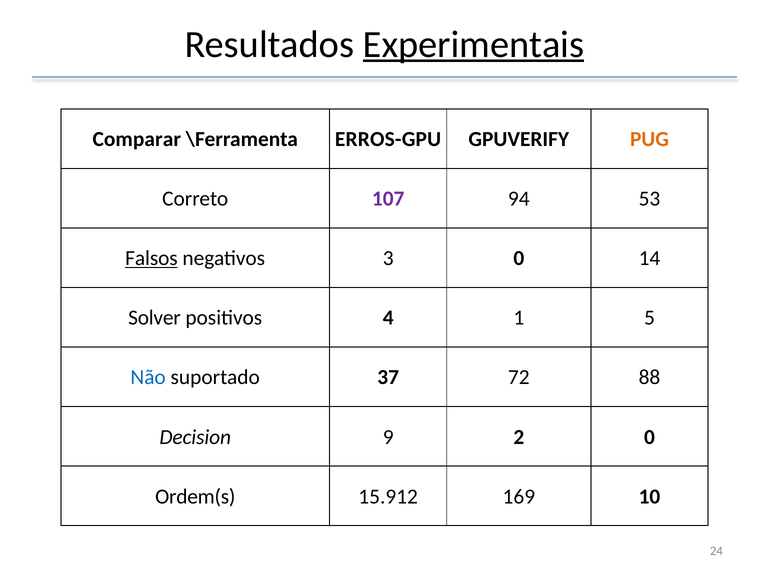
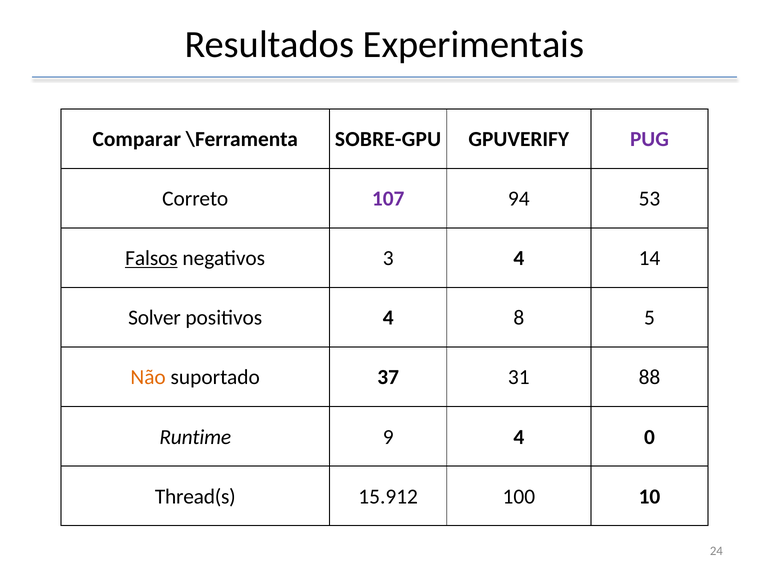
Experimentais underline: present -> none (474, 44)
ERROS-GPU: ERROS-GPU -> SOBRE-GPU (388, 139)
PUG colour: orange -> purple (649, 139)
3 0: 0 -> 4 (519, 258)
1: 1 -> 8 (519, 318)
Não colour: blue -> orange (148, 377)
72: 72 -> 31 (519, 377)
Decision: Decision -> Runtime (195, 437)
9 2: 2 -> 4 (519, 437)
Ordem(s: Ordem(s -> Thread(s (195, 496)
169: 169 -> 100 (519, 496)
